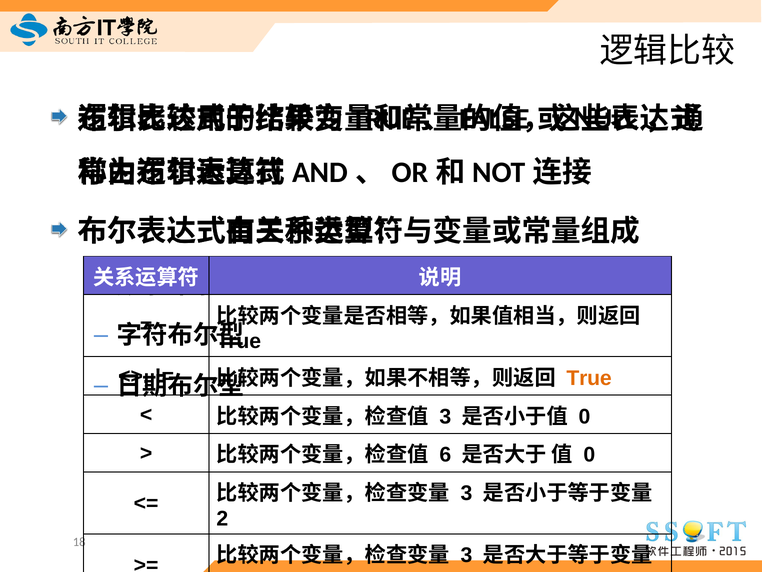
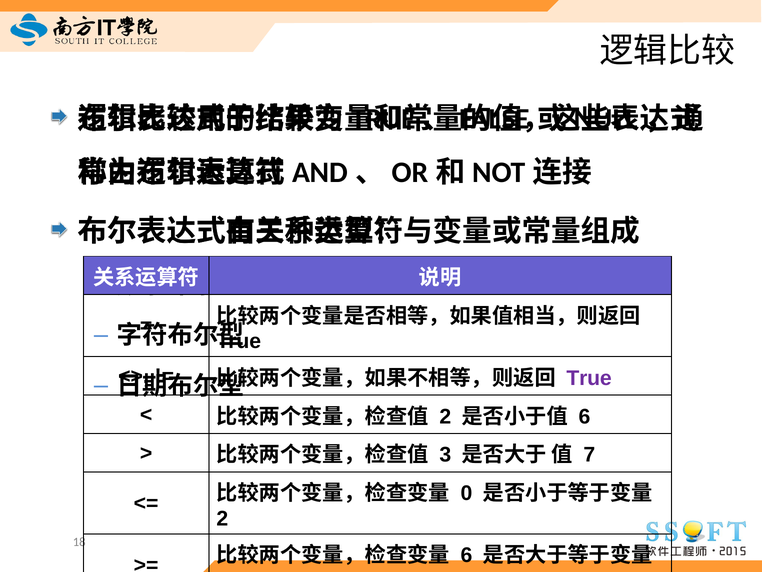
True colour: orange -> purple (589, 378)
3: 3 -> 2 (445, 416)
0: 0 -> 6 (584, 416)
6: 6 -> 3 (445, 455)
0: 0 -> 7 (589, 455)
3: 3 -> 0 (466, 493)
3: 3 -> 6 (466, 555)
